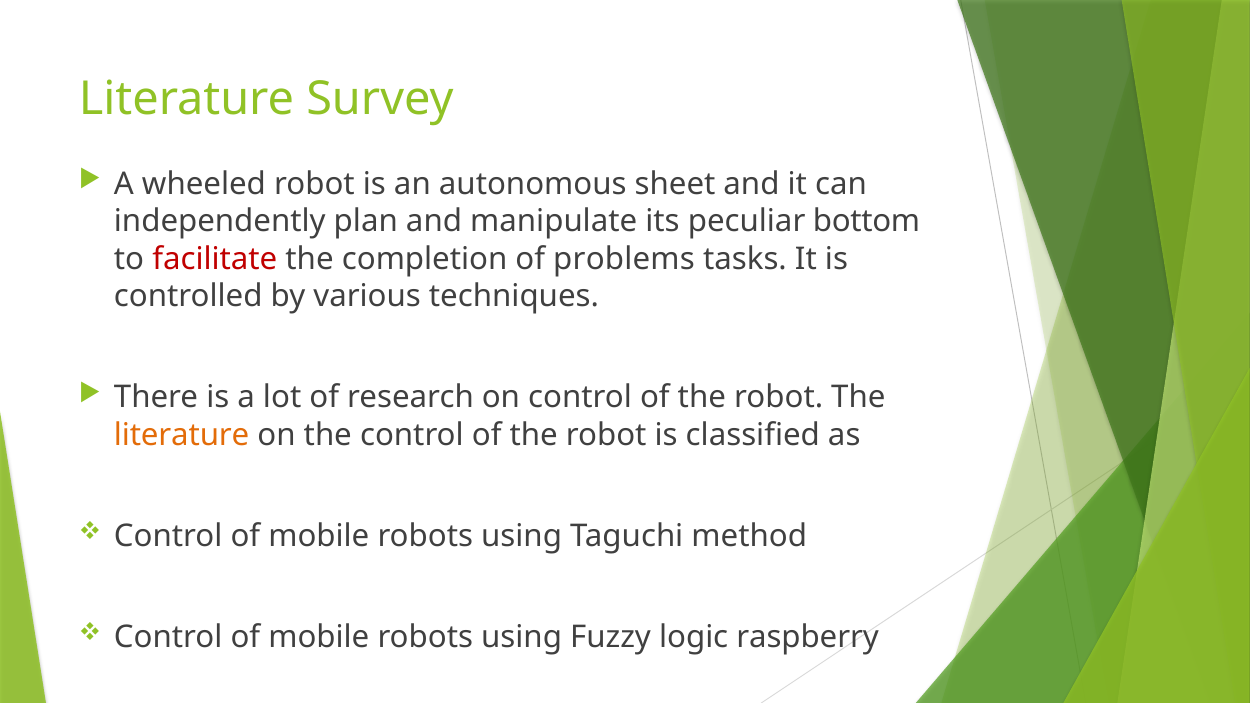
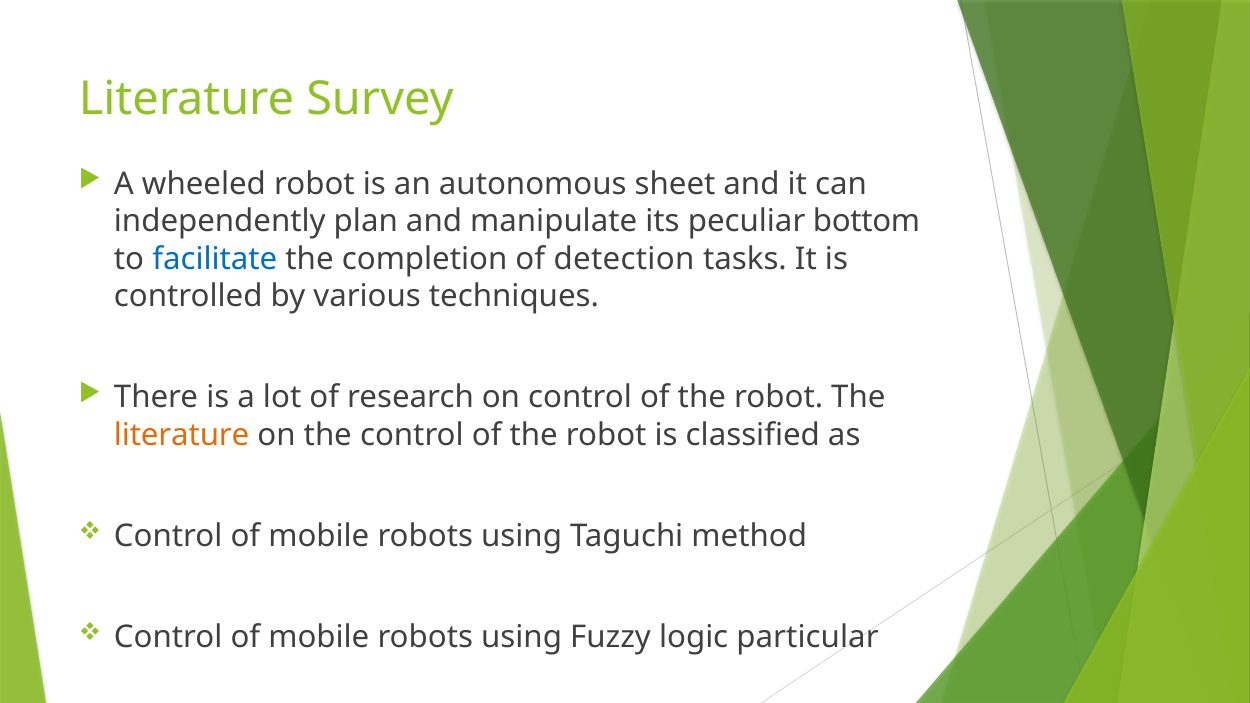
facilitate colour: red -> blue (215, 259)
problems: problems -> detection (624, 259)
raspberry: raspberry -> particular (808, 637)
